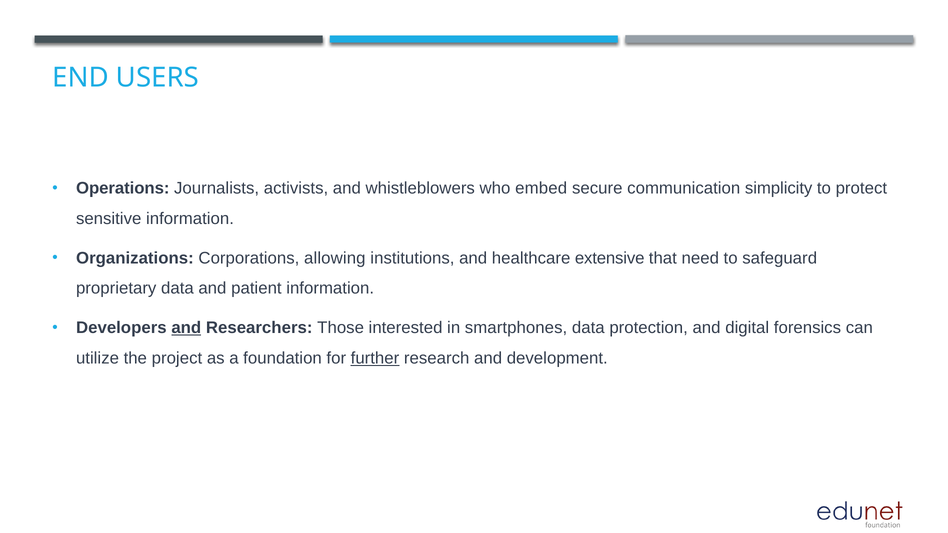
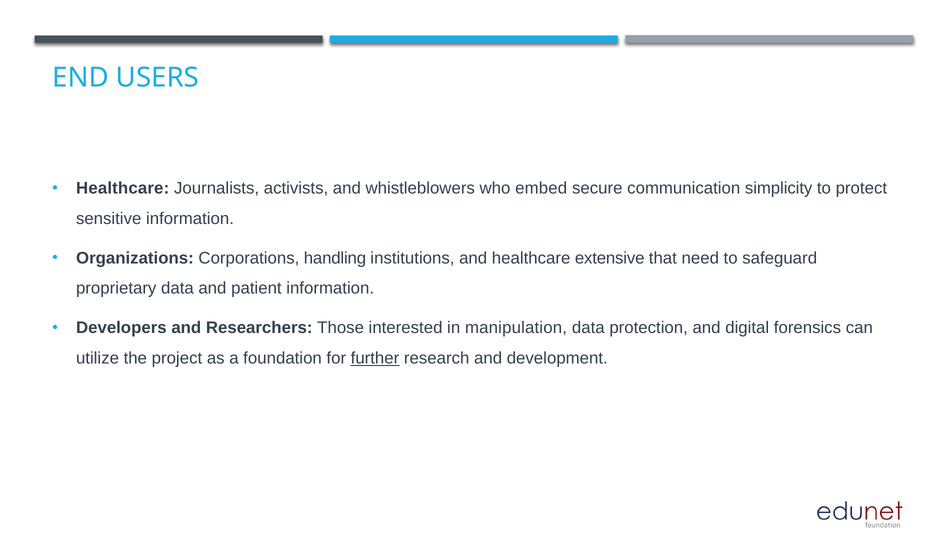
Operations: Operations -> Healthcare (123, 189)
allowing: allowing -> handling (335, 258)
and underline: present -> none (186, 328)
smartphones: smartphones -> manipulation (516, 328)
